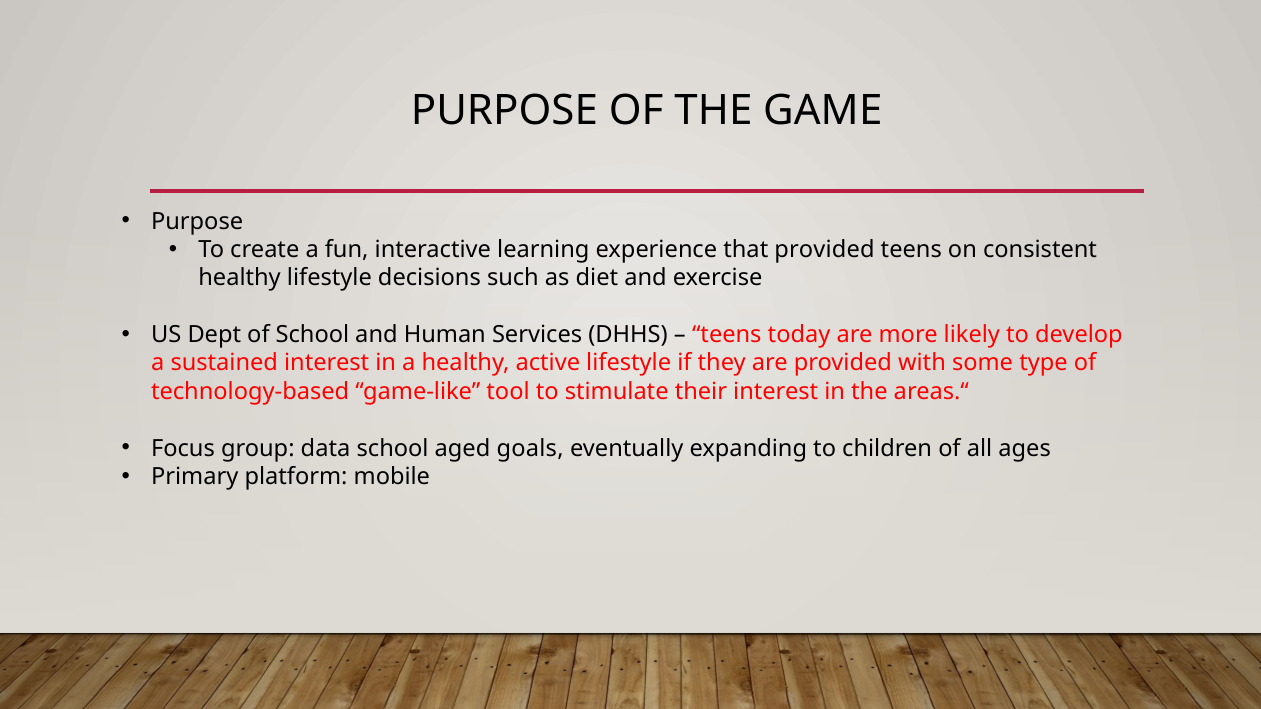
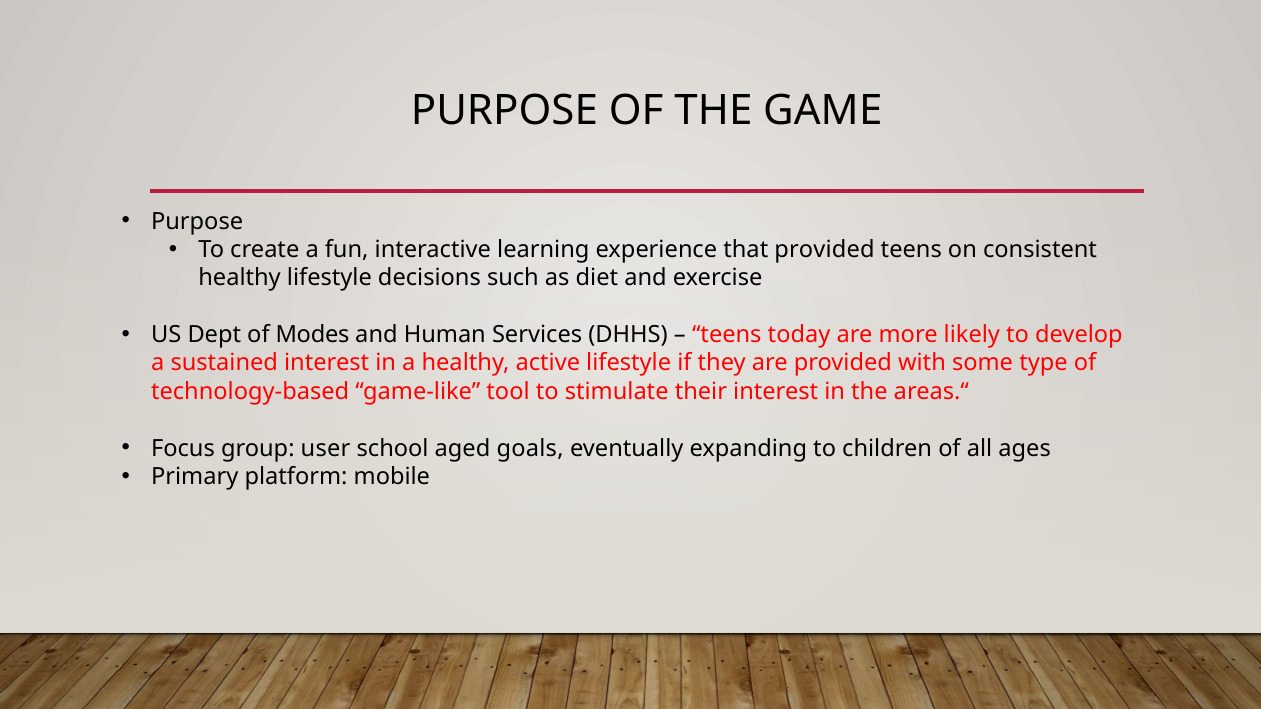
of School: School -> Modes (313, 335)
data: data -> user (326, 448)
